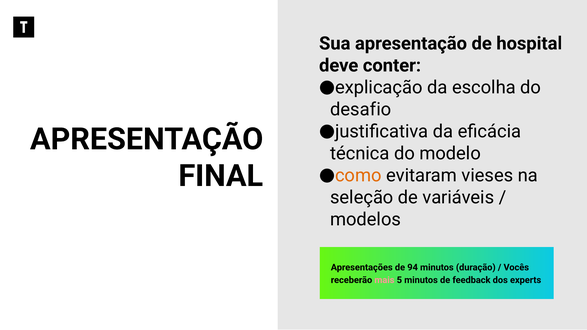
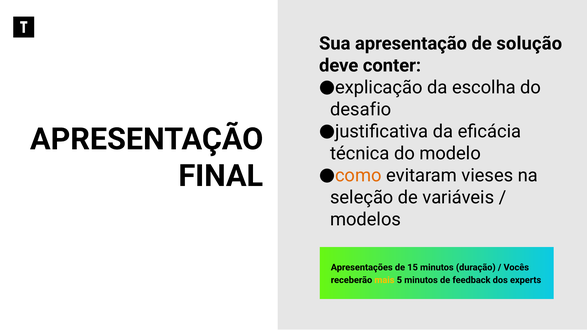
hospital: hospital -> solução (529, 43)
94: 94 -> 15 (413, 267)
mais colour: pink -> yellow (384, 280)
